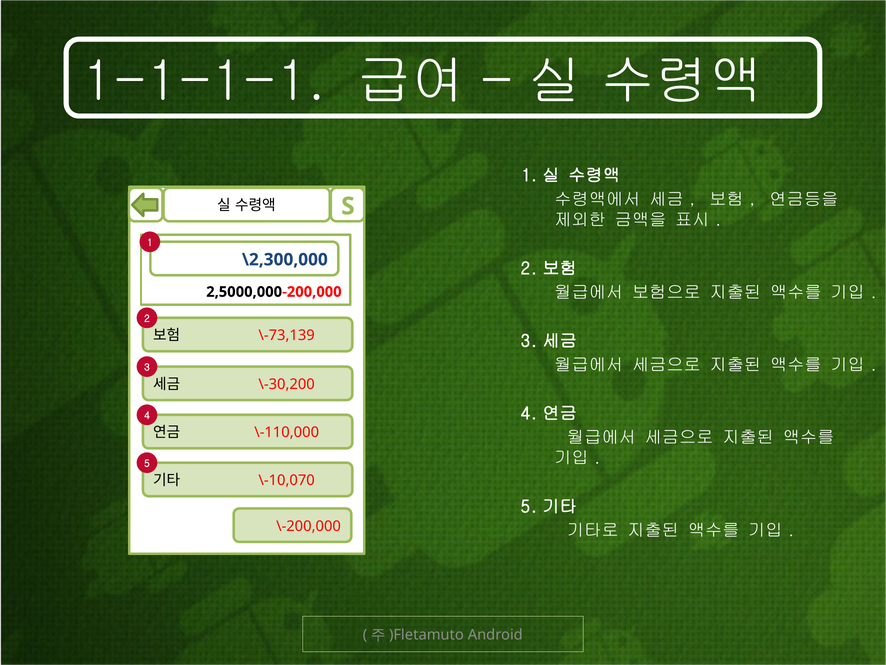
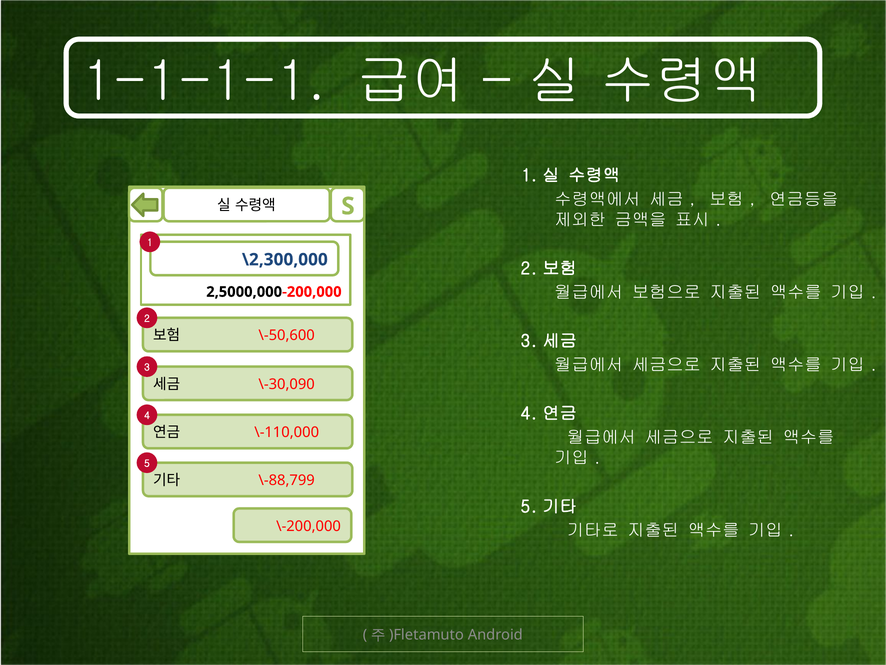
\-73,139: \-73,139 -> \-50,600 (287, 335)
\-30,200: \-30,200 -> \-30,090 (287, 384)
\-10,070: \-10,070 -> \-88,799 (287, 480)
